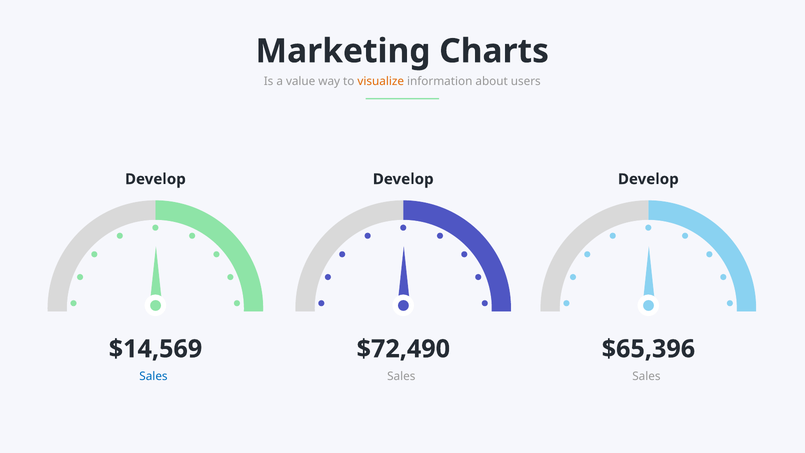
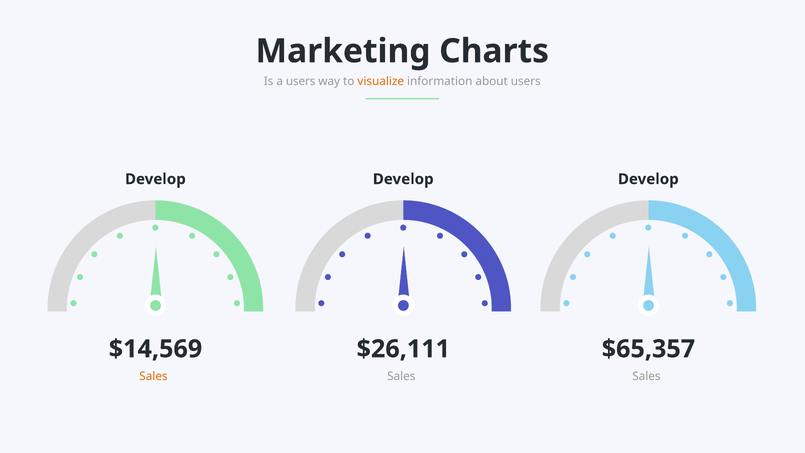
a value: value -> users (301, 81)
$72,490: $72,490 -> $26,111 (403, 349)
$65,396: $65,396 -> $65,357 (648, 349)
Sales colour: blue -> orange (153, 376)
